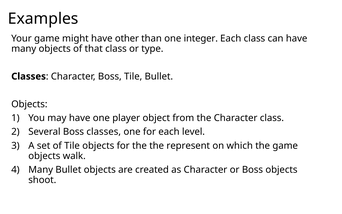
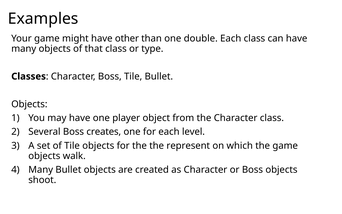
integer: integer -> double (201, 38)
Boss classes: classes -> creates (104, 132)
